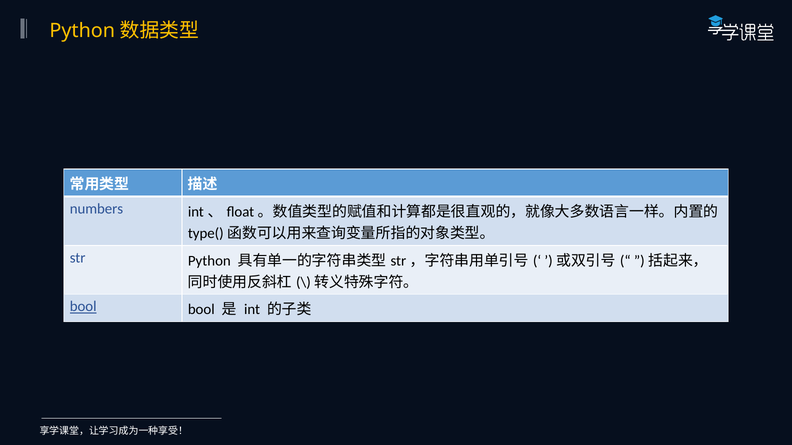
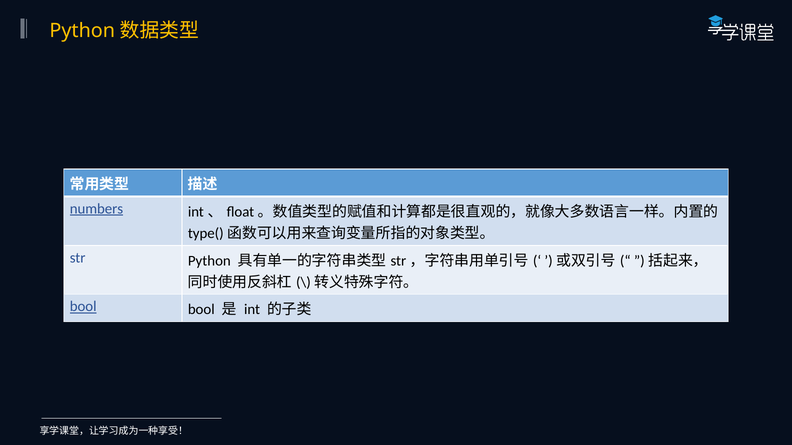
numbers underline: none -> present (96, 209)
